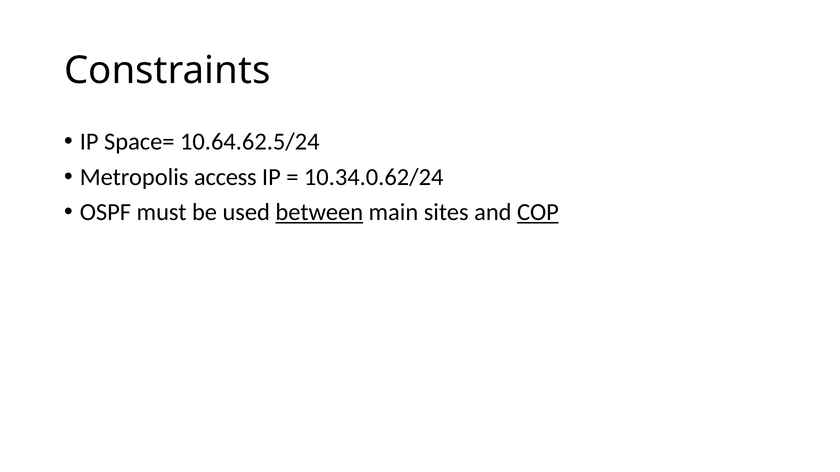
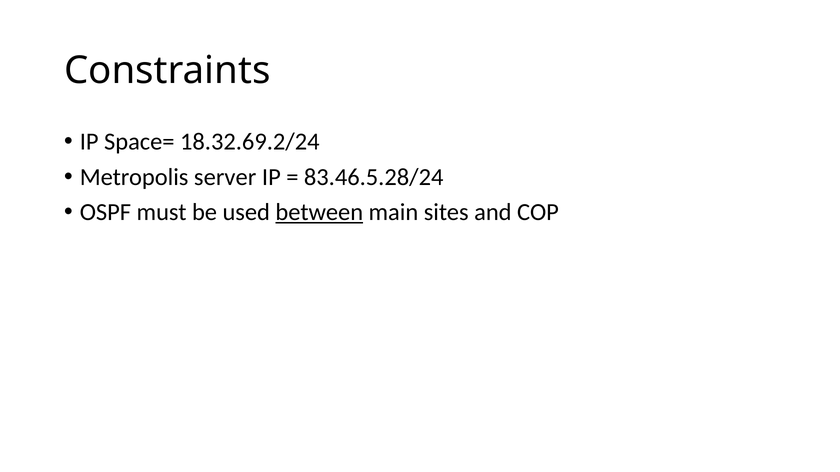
10.64.62.5/24: 10.64.62.5/24 -> 18.32.69.2/24 (250, 142)
access: access -> server (225, 177)
10.34.0.62/24: 10.34.0.62/24 -> 83.46.5.28/24 (374, 177)
COP underline: present -> none (538, 212)
